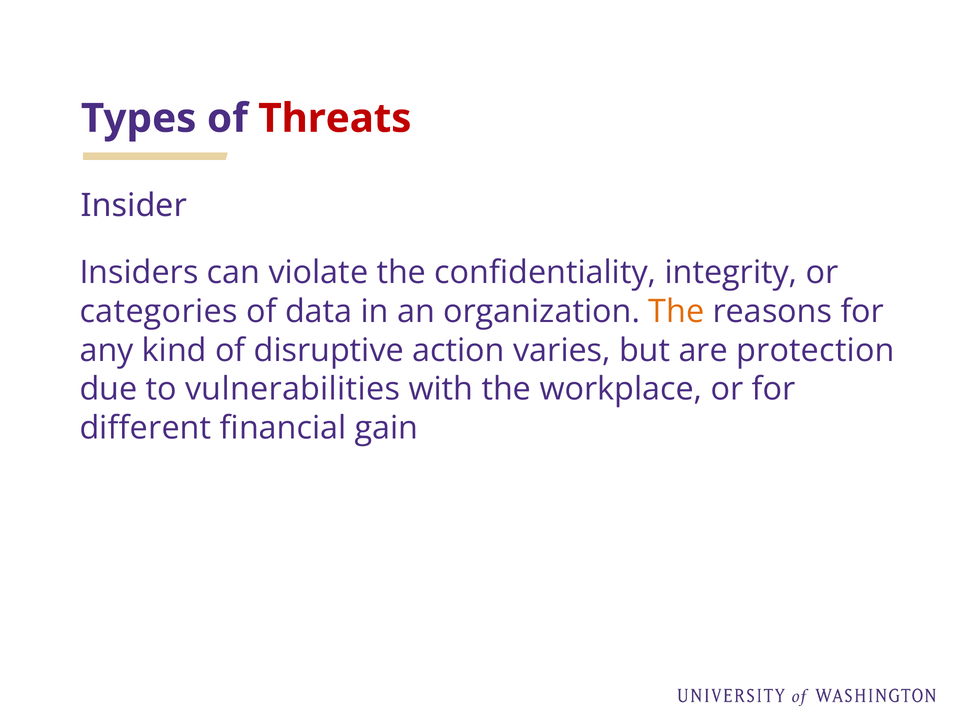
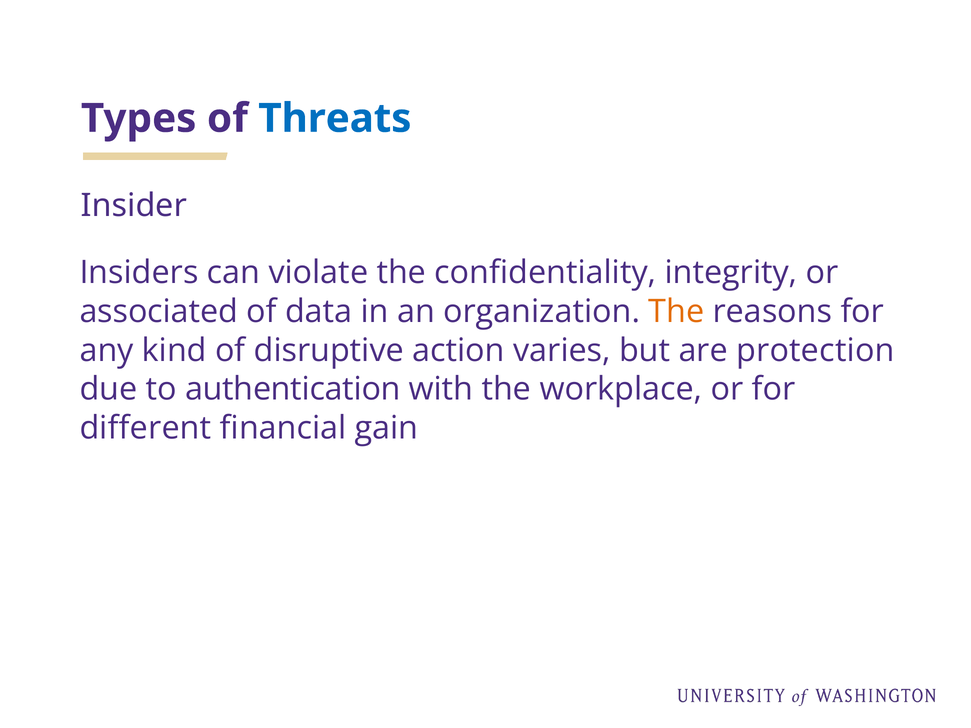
Threats colour: red -> blue (335, 119)
categories: categories -> associated (159, 312)
vulnerabilities: vulnerabilities -> authentication (293, 389)
